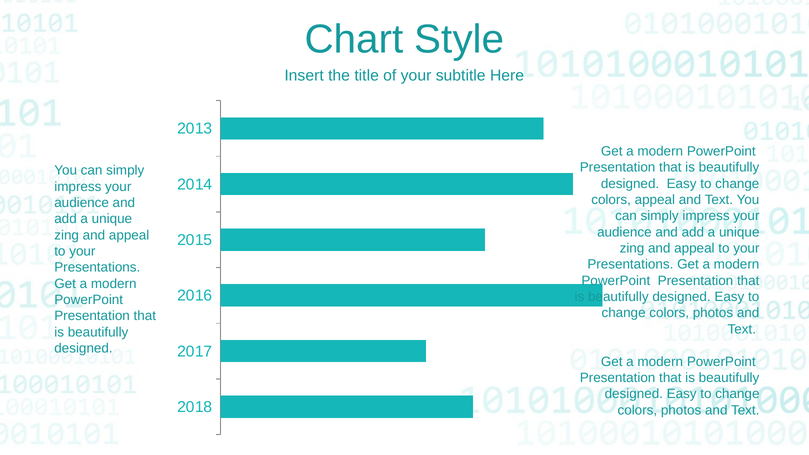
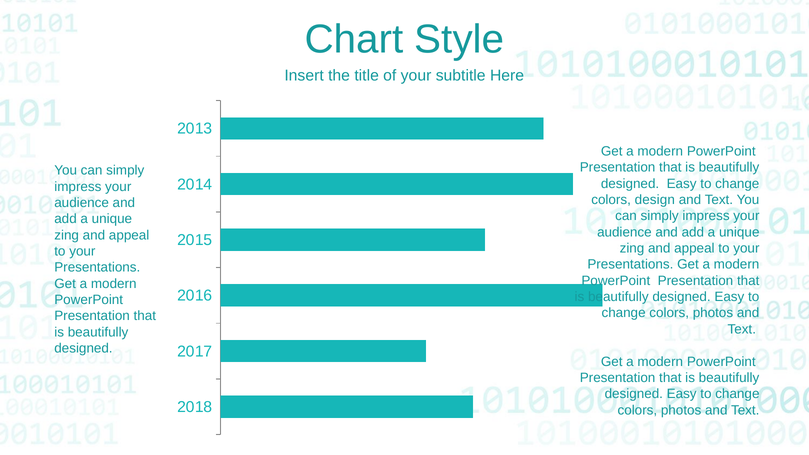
colors appeal: appeal -> design (655, 200)
